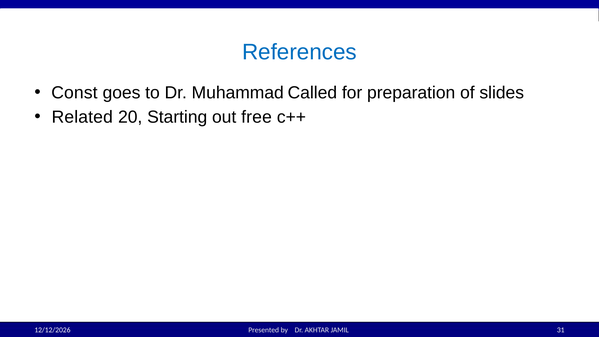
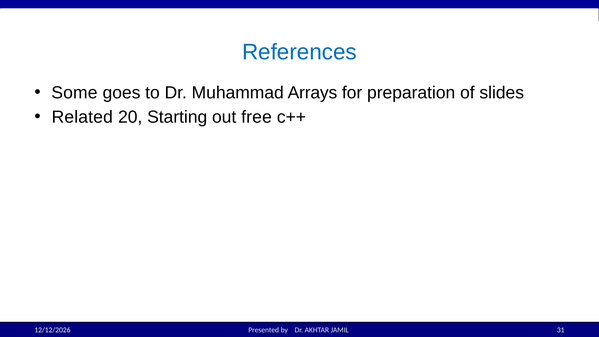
Const: Const -> Some (74, 93)
Called: Called -> Arrays (312, 93)
